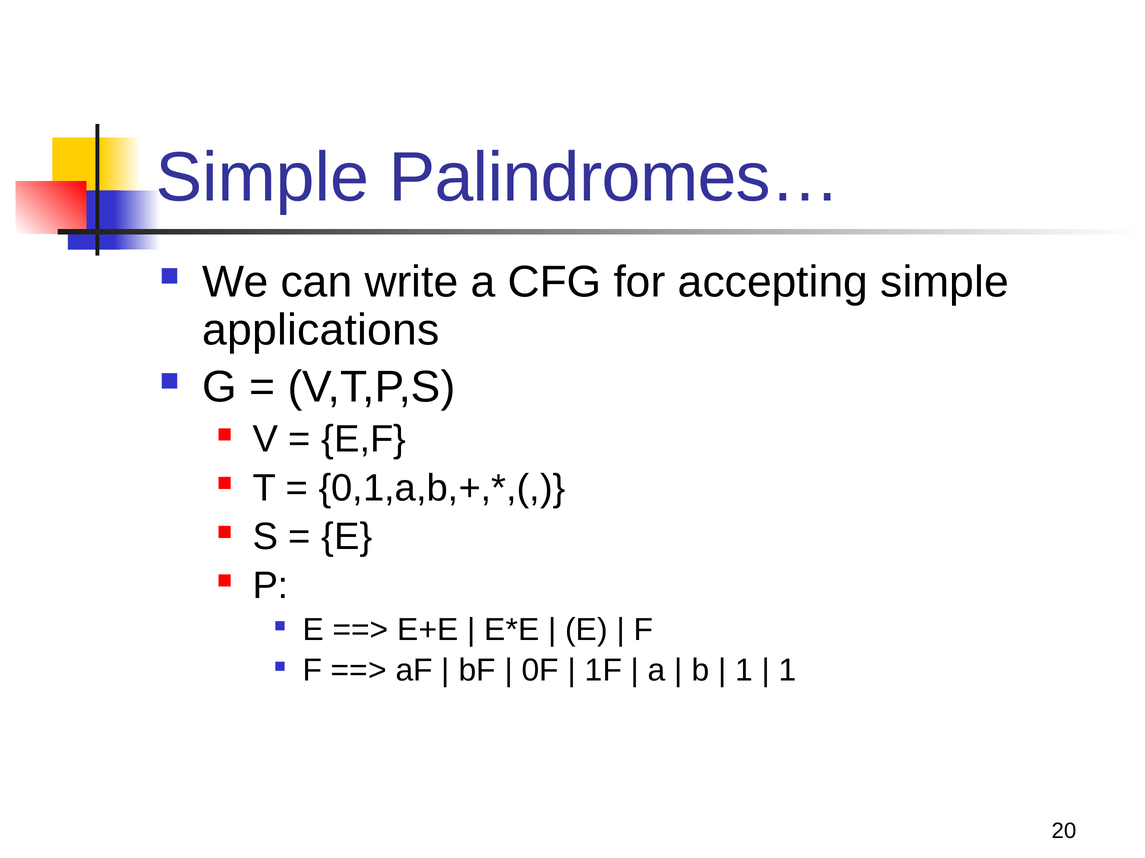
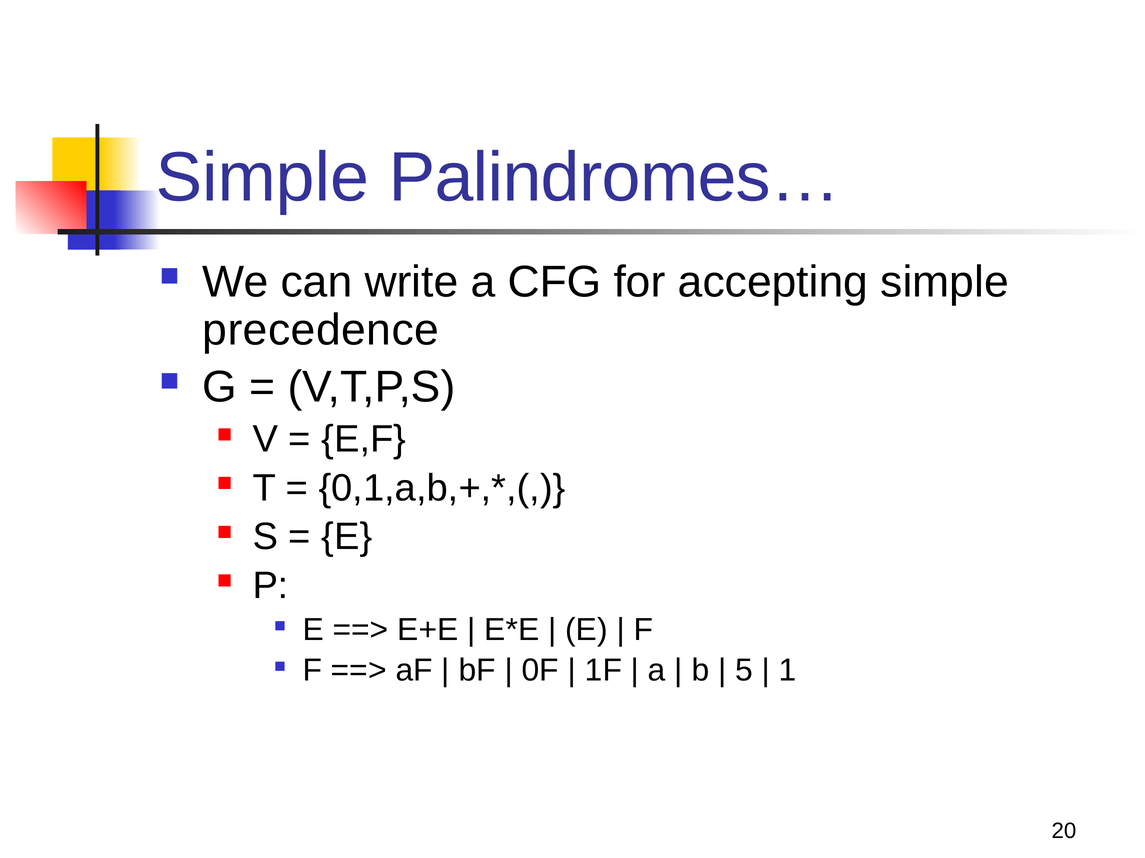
applications: applications -> precedence (321, 330)
1: 1 -> 5 (744, 671)
